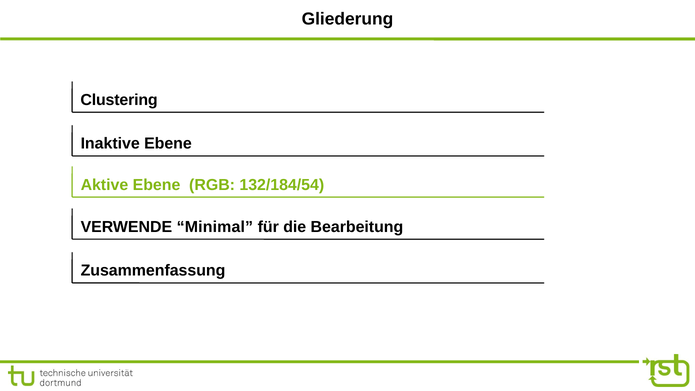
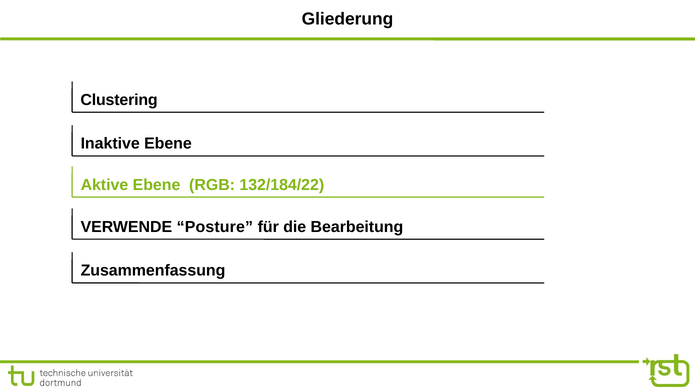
132/184/54: 132/184/54 -> 132/184/22 (282, 185)
Minimal: Minimal -> Posture (215, 227)
